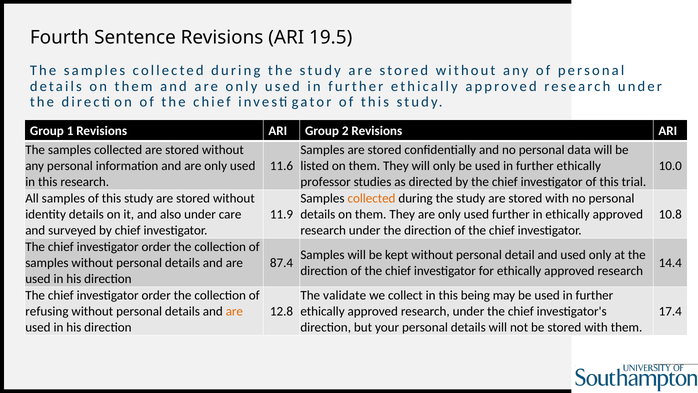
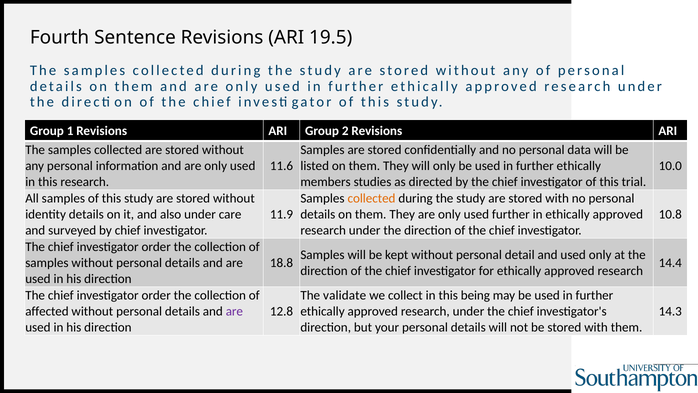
professor: professor -> members (326, 182)
87.4: 87.4 -> 18.8 (282, 263)
refusing: refusing -> affected (47, 311)
are colour: orange -> purple (234, 311)
17.4: 17.4 -> 14.3 (670, 311)
